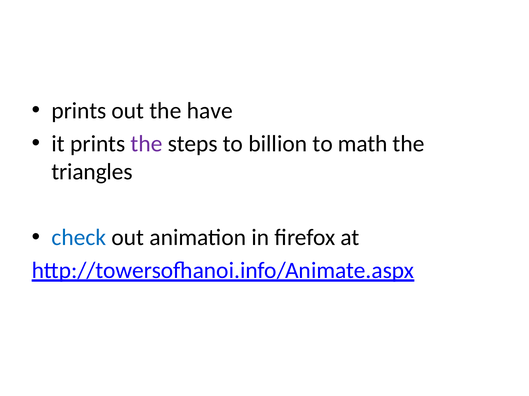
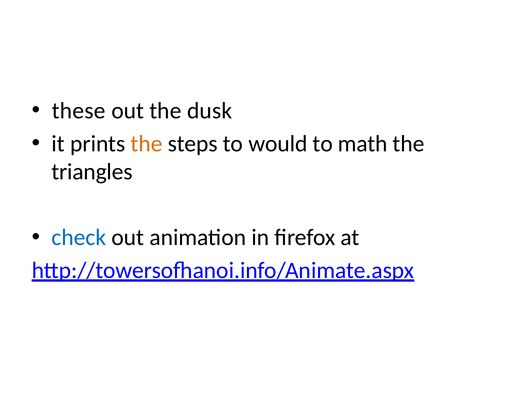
prints: prints -> these (79, 111)
have: have -> dusk (210, 111)
the colour: purple -> orange (147, 144)
billion: billion -> would (278, 144)
